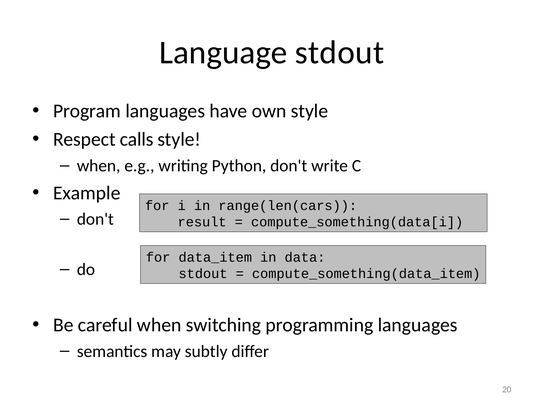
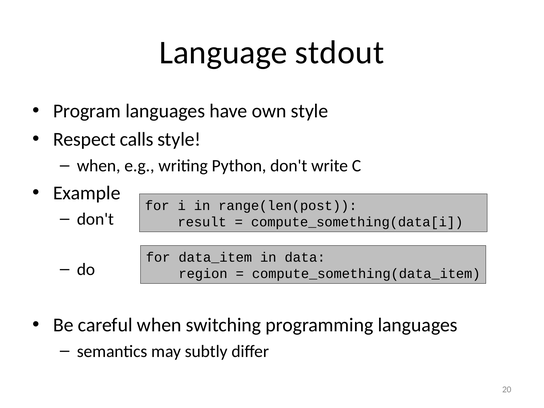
range(len(cars: range(len(cars -> range(len(post (288, 206)
stdout: stdout -> region (203, 274)
